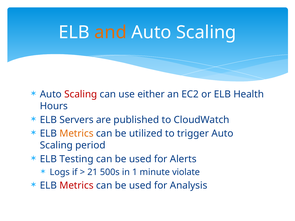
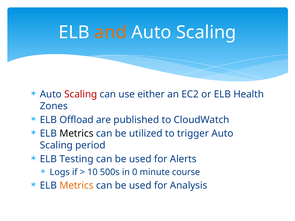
Hours: Hours -> Zones (54, 106)
Servers: Servers -> Offload (77, 120)
Metrics colour: orange -> black (77, 134)
21: 21 -> 10 (92, 172)
1: 1 -> 0 (135, 172)
violate: violate -> course (186, 172)
Metrics colour: red -> orange (77, 186)
